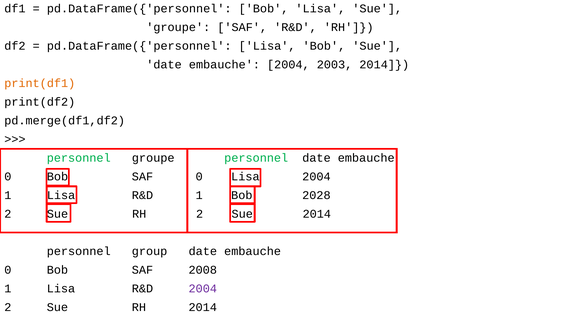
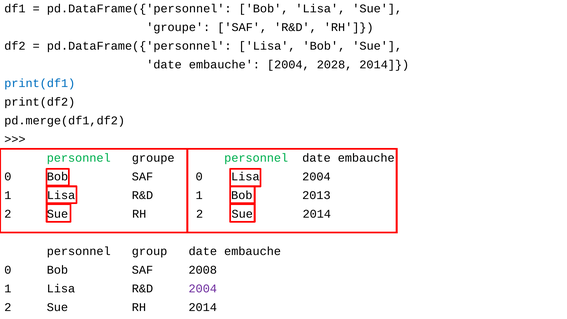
2003: 2003 -> 2028 (335, 64)
print(df1 colour: orange -> blue (40, 83)
2028: 2028 -> 2013 (316, 195)
